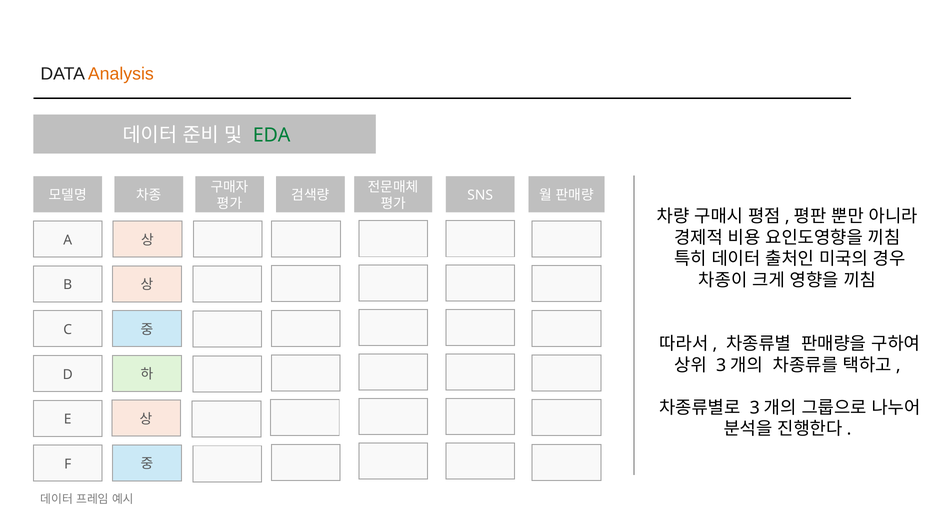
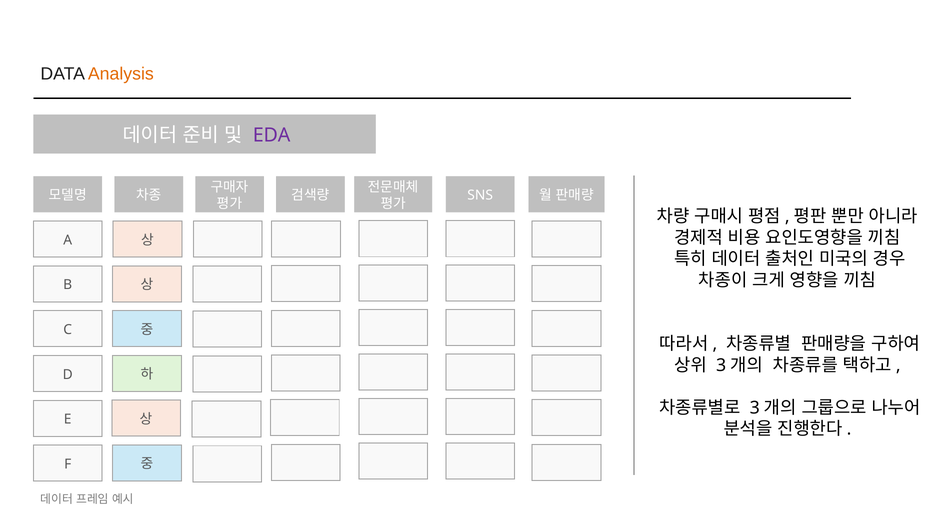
EDA colour: green -> purple (272, 135)
